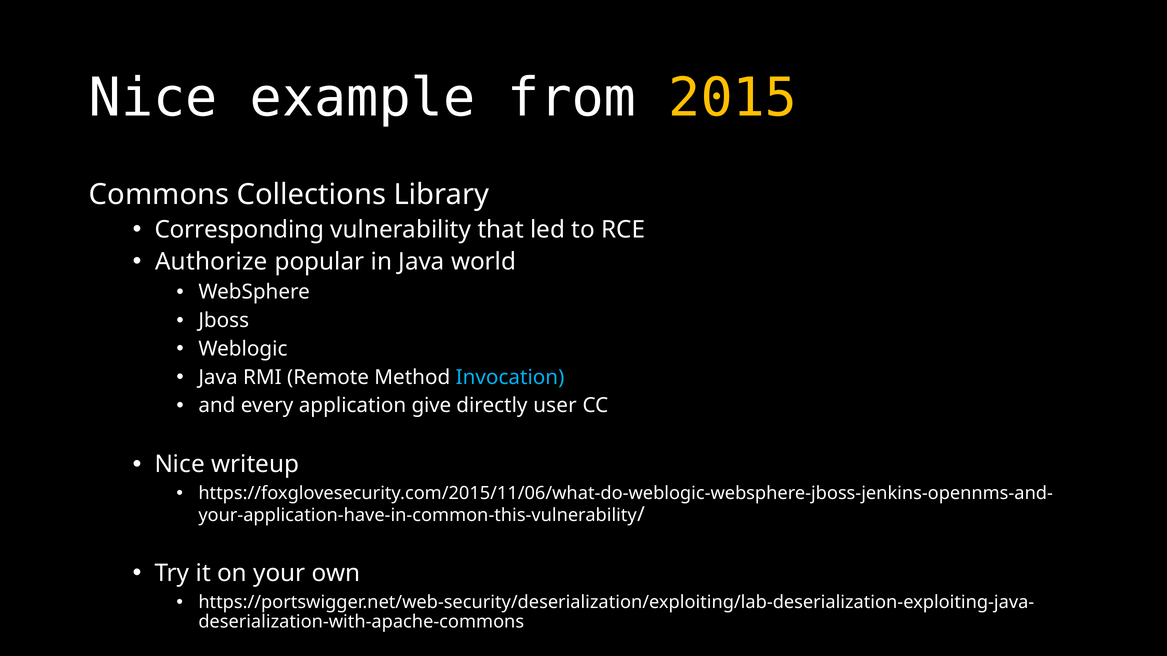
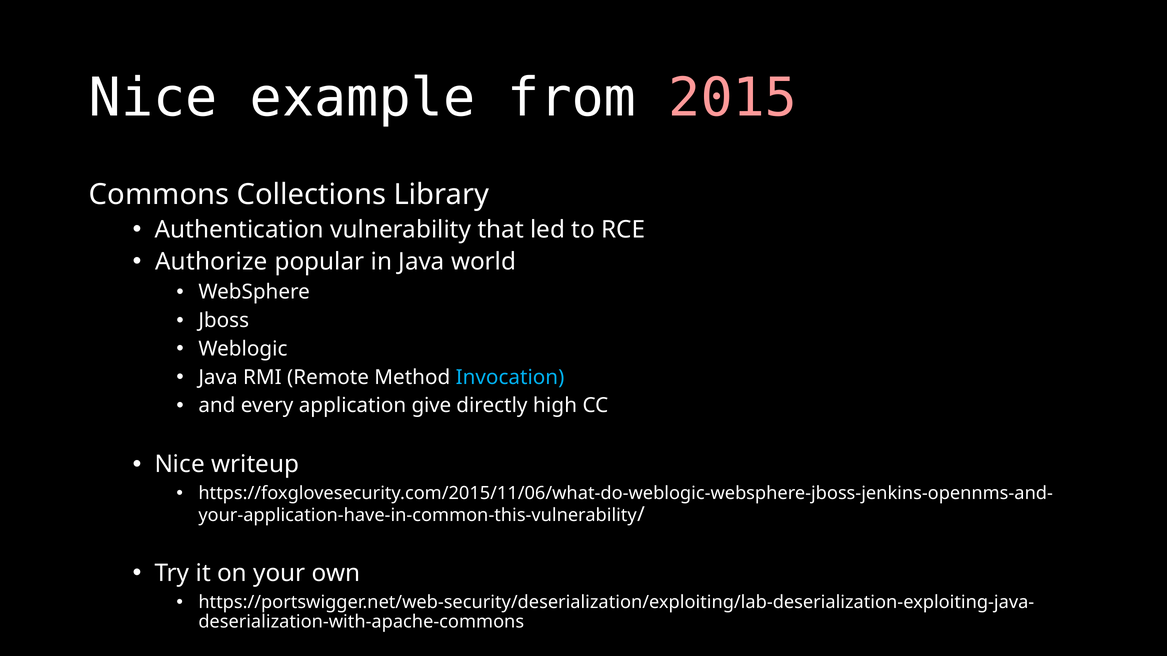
2015 colour: yellow -> pink (733, 98)
Corresponding: Corresponding -> Authentication (239, 230)
user: user -> high (555, 406)
